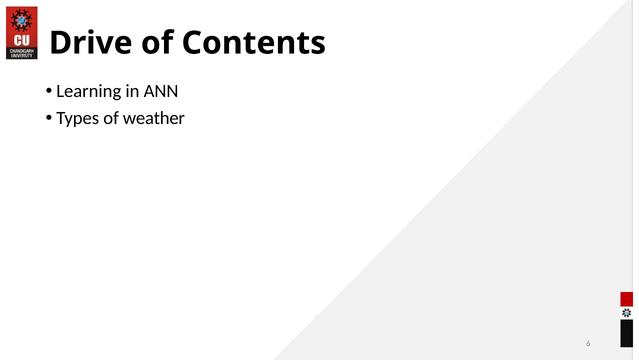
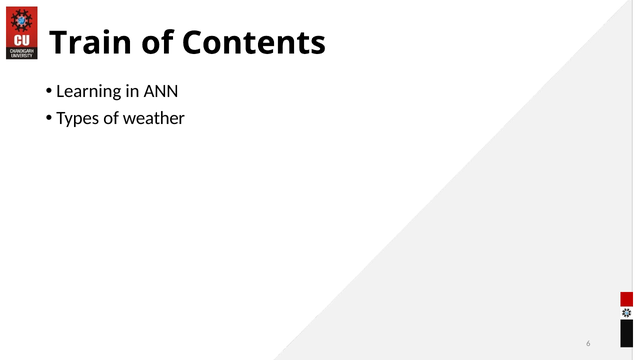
Drive: Drive -> Train (91, 43)
